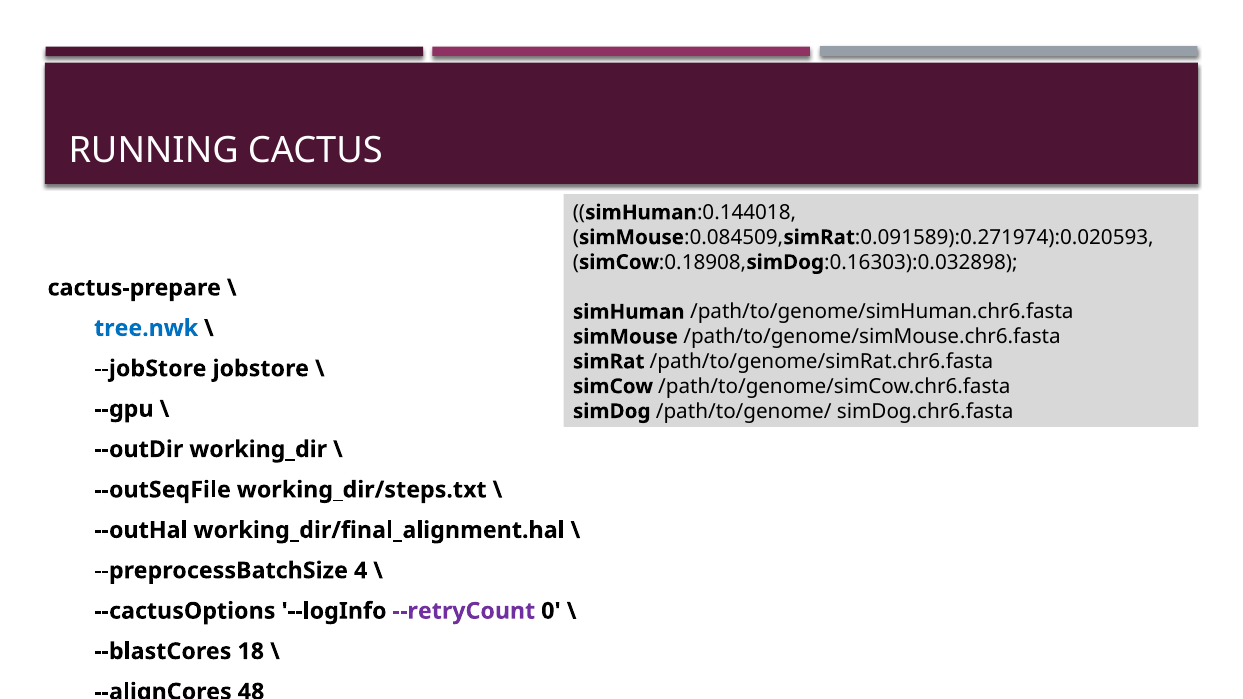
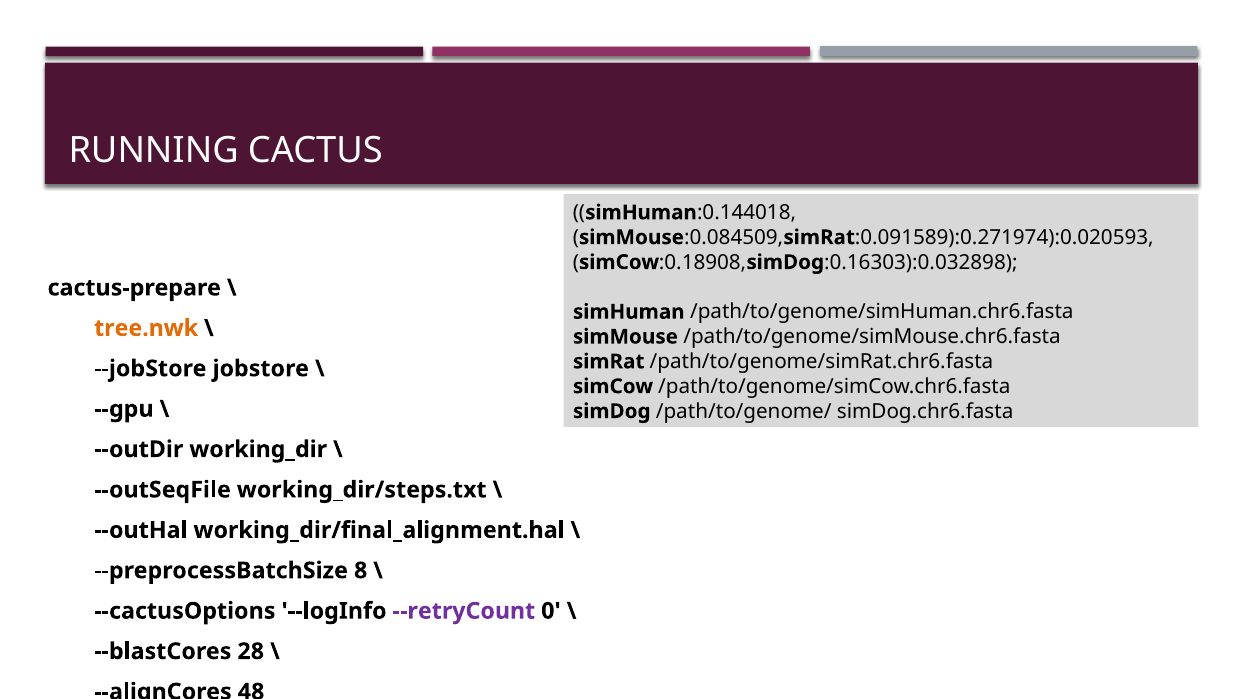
tree.nwk colour: blue -> orange (146, 328)
4: 4 -> 8 (361, 571)
18: 18 -> 28 (251, 652)
